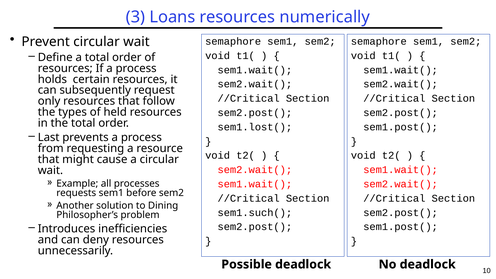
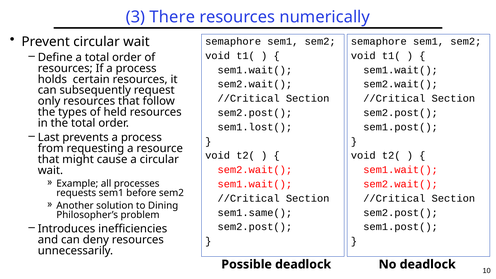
Loans: Loans -> There (172, 17)
sem1.such(: sem1.such( -> sem1.same( (255, 213)
